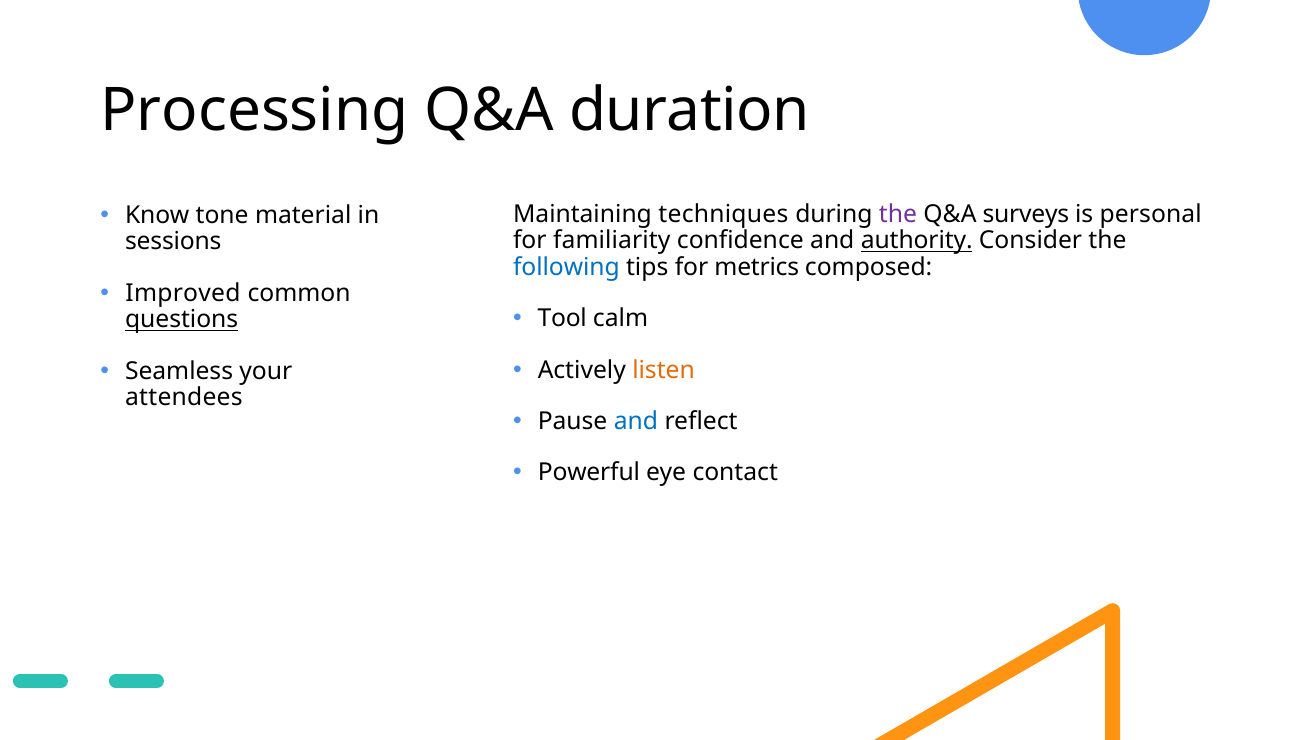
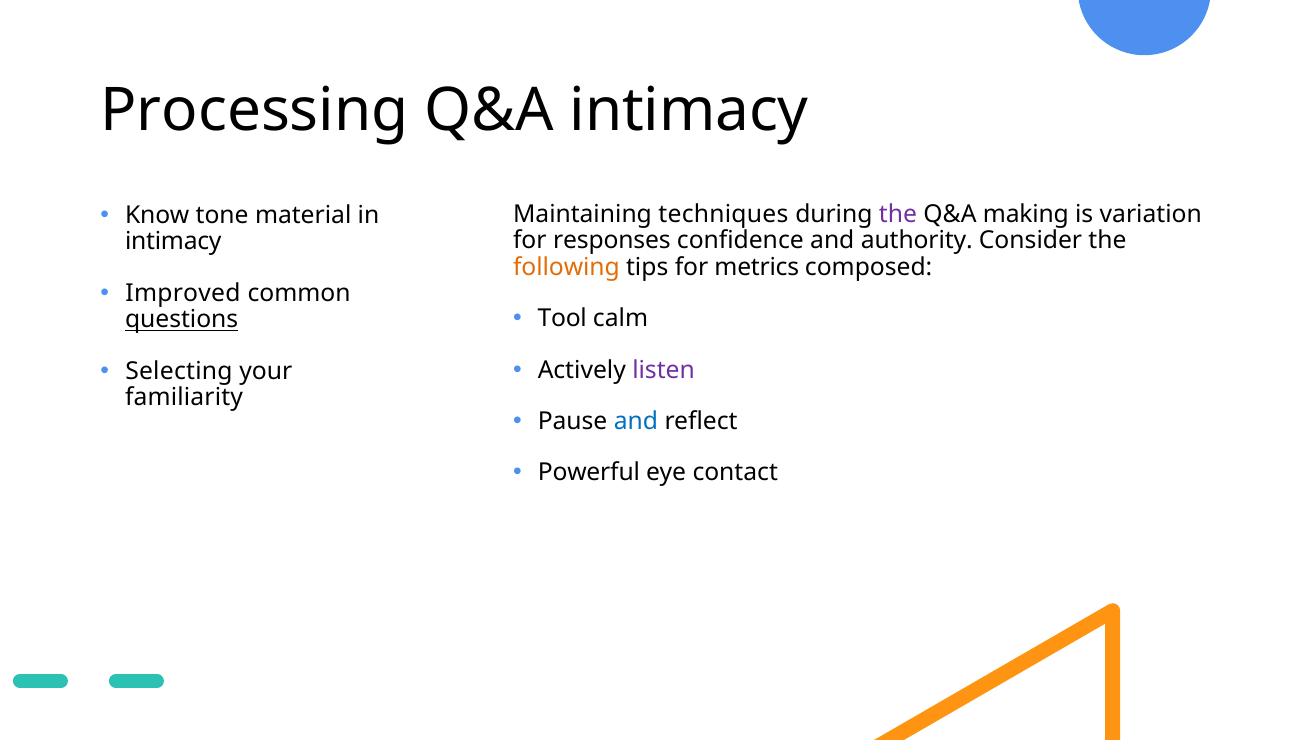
Q&A duration: duration -> intimacy (689, 111)
surveys: surveys -> making (1026, 214)
personal: personal -> variation (1151, 214)
familiarity: familiarity -> responses (612, 241)
authority underline: present -> none (917, 241)
sessions: sessions -> intimacy (173, 242)
following colour: blue -> orange (566, 268)
listen colour: orange -> purple (664, 370)
Seamless: Seamless -> Selecting (179, 371)
attendees: attendees -> familiarity (184, 398)
